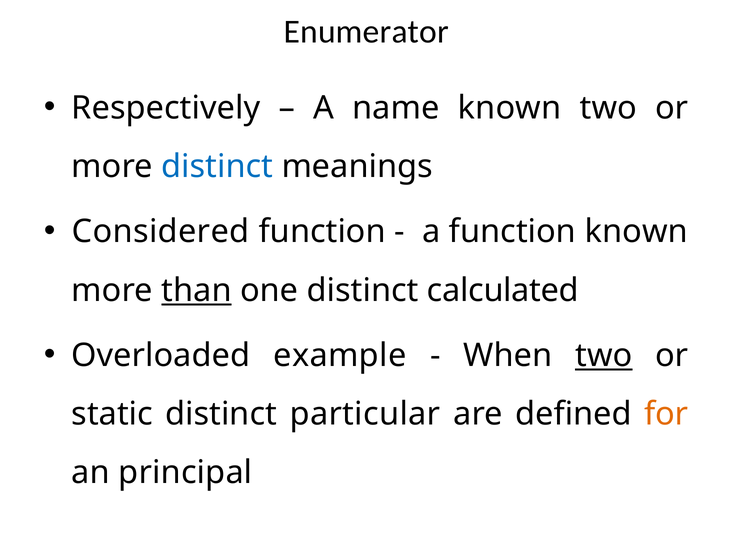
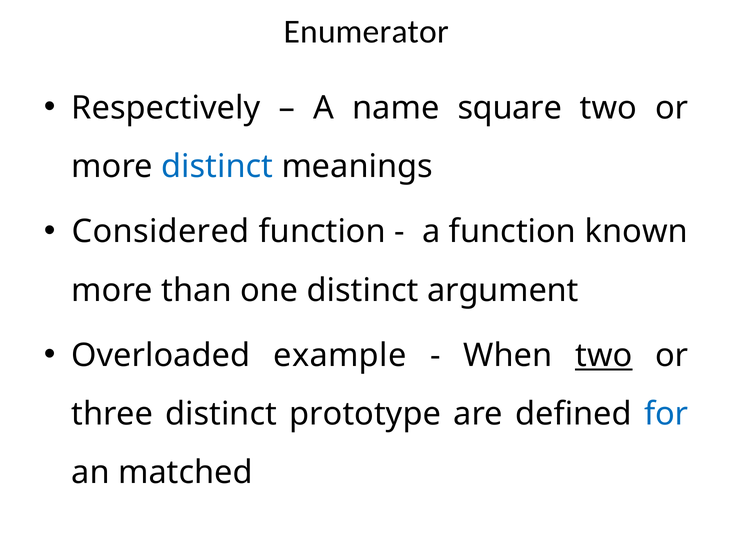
name known: known -> square (510, 108)
than underline: present -> none (196, 291)
calculated: calculated -> argument (503, 291)
static: static -> three (112, 415)
particular: particular -> prototype (365, 415)
for colour: orange -> blue (666, 415)
principal: principal -> matched (185, 473)
